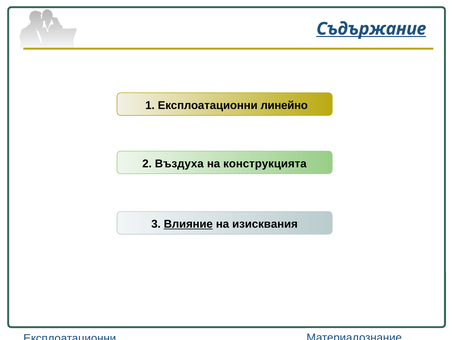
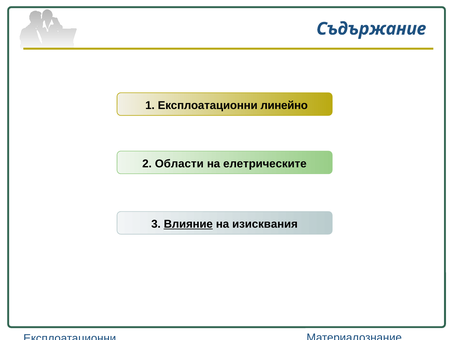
Съдържание underline: present -> none (371, 29)
Въздуха: Въздуха -> Области (179, 164)
конструкцията: конструкцията -> елетрическите (265, 164)
